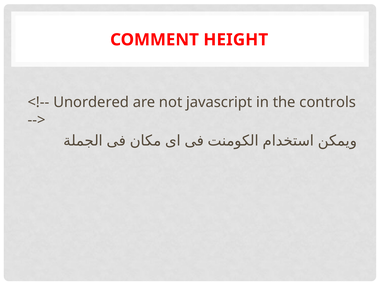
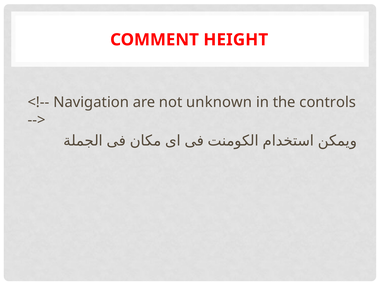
Unordered: Unordered -> Navigation (91, 102)
javascript: javascript -> unknown (219, 102)
